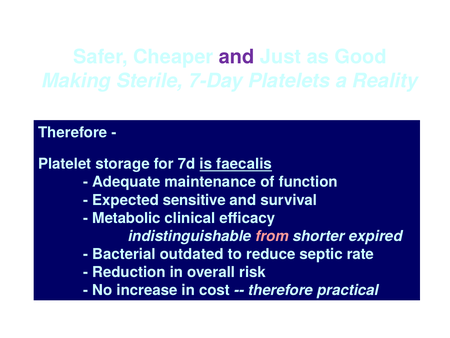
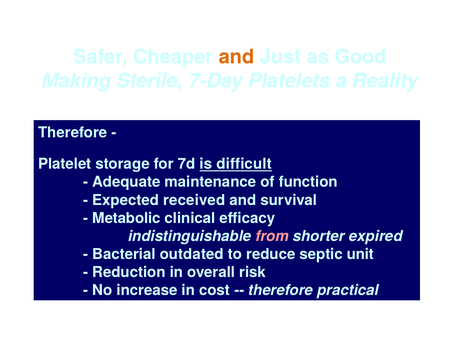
and colour: purple -> orange (237, 57)
faecalis: faecalis -> difficult (244, 164)
sensitive: sensitive -> received (194, 200)
rate: rate -> unit (360, 254)
